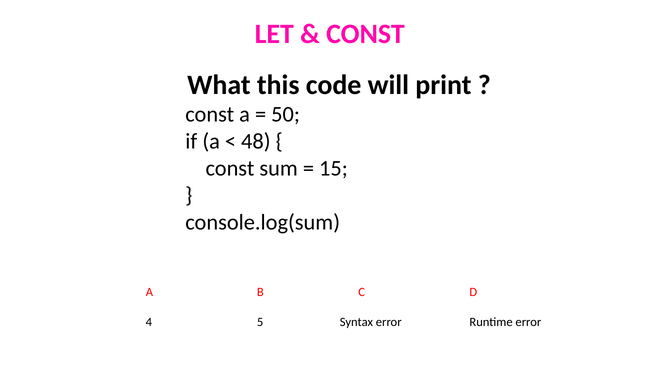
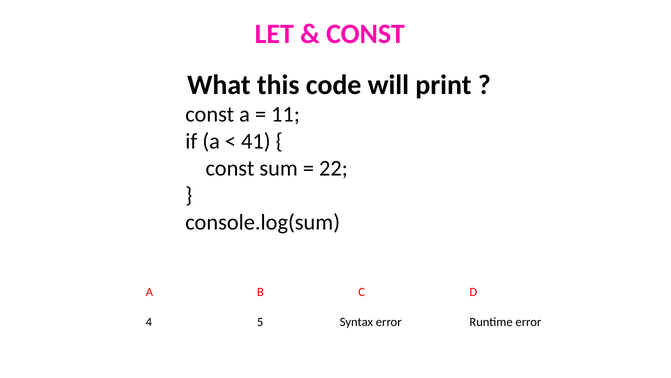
50: 50 -> 11 (286, 114)
48: 48 -> 41 (256, 141)
15: 15 -> 22 (333, 168)
